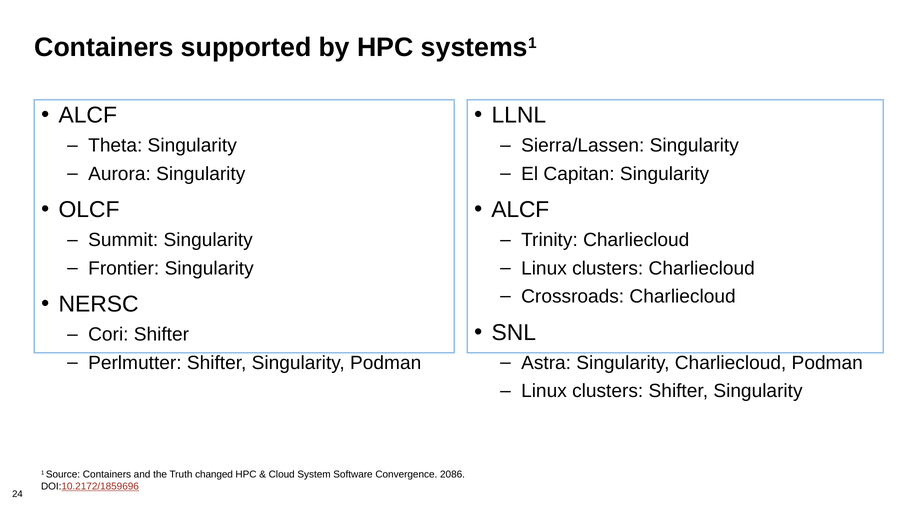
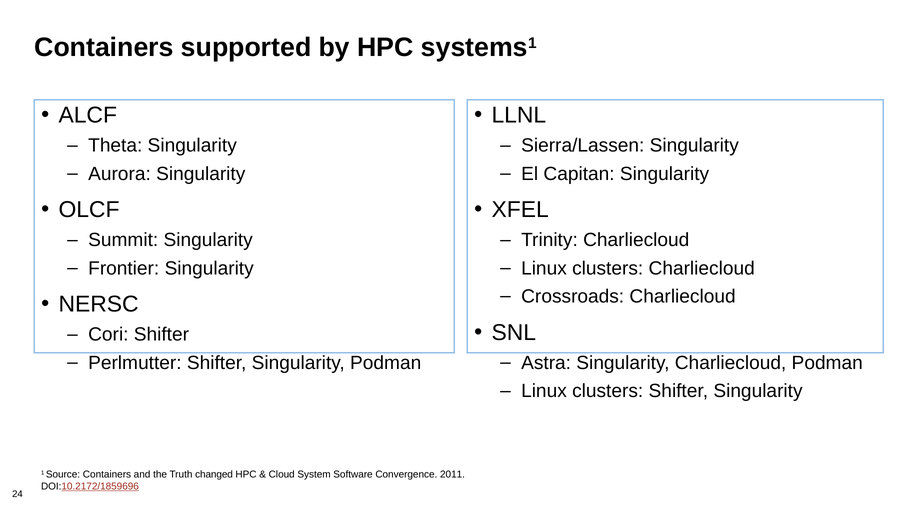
ALCF: ALCF -> XFEL (520, 210)
2086: 2086 -> 2011 (453, 475)
